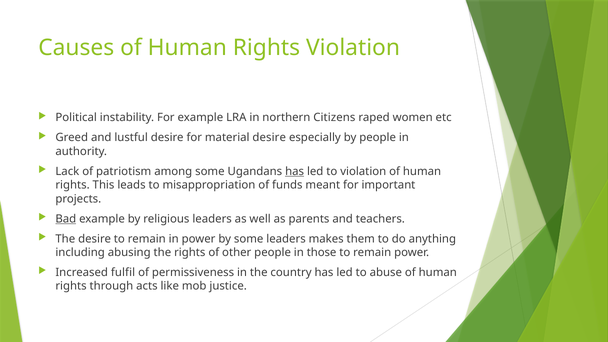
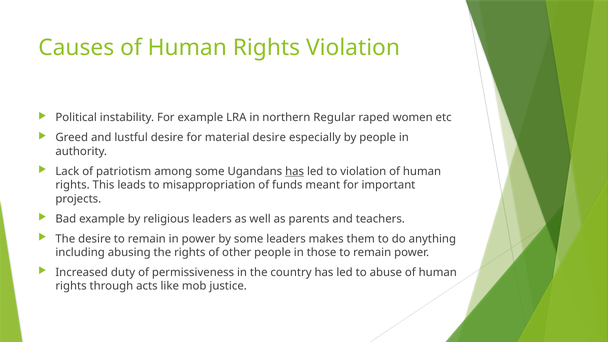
Citizens: Citizens -> Regular (334, 118)
Bad underline: present -> none (66, 219)
fulfil: fulfil -> duty (123, 272)
